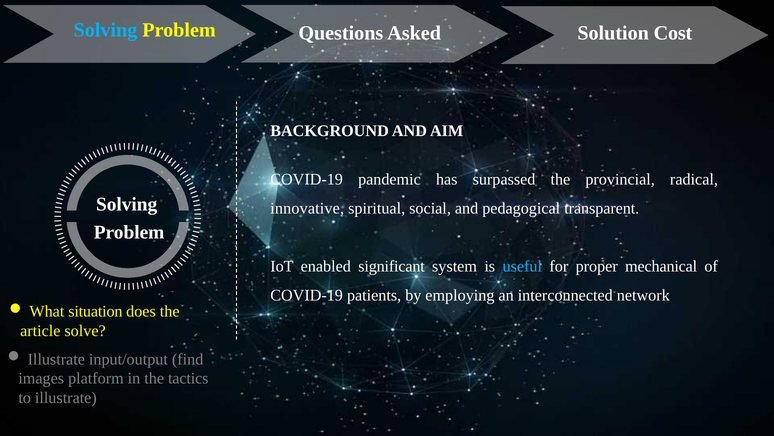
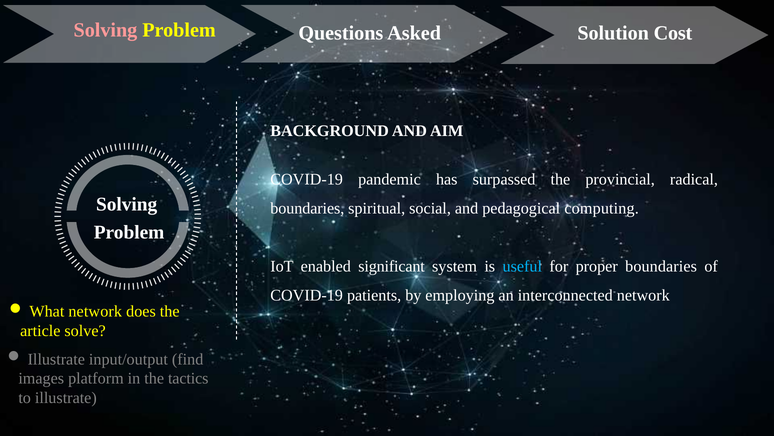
Solving colour: light blue -> pink (105, 30)
innovative: innovative -> boundaries (307, 208)
transparent: transparent -> computing (602, 208)
proper mechanical: mechanical -> boundaries (661, 266)
What situation: situation -> network (95, 311)
